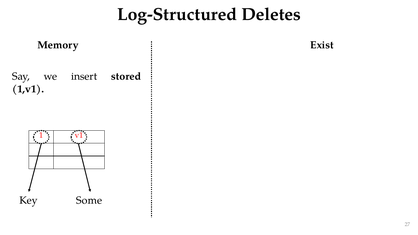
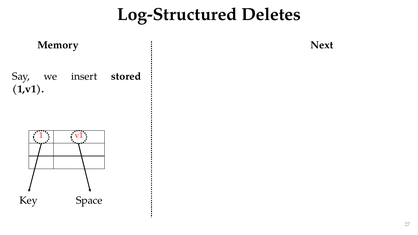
Exist: Exist -> Next (322, 45)
Some: Some -> Space (89, 201)
